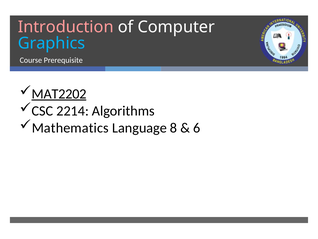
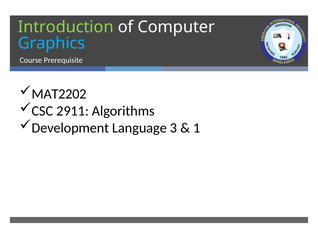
Introduction colour: pink -> light green (66, 27)
MAT2202 underline: present -> none (59, 94)
2214: 2214 -> 2911 (73, 111)
Mathematics: Mathematics -> Development (70, 128)
8: 8 -> 3 (174, 128)
6: 6 -> 1 (197, 128)
